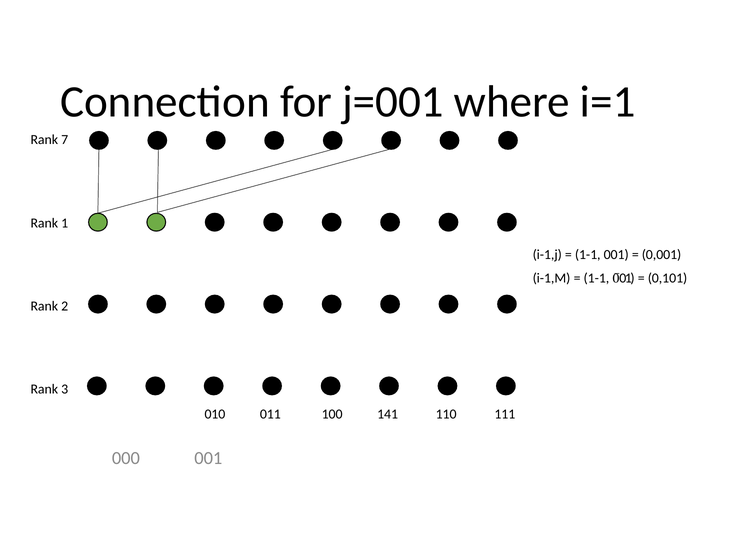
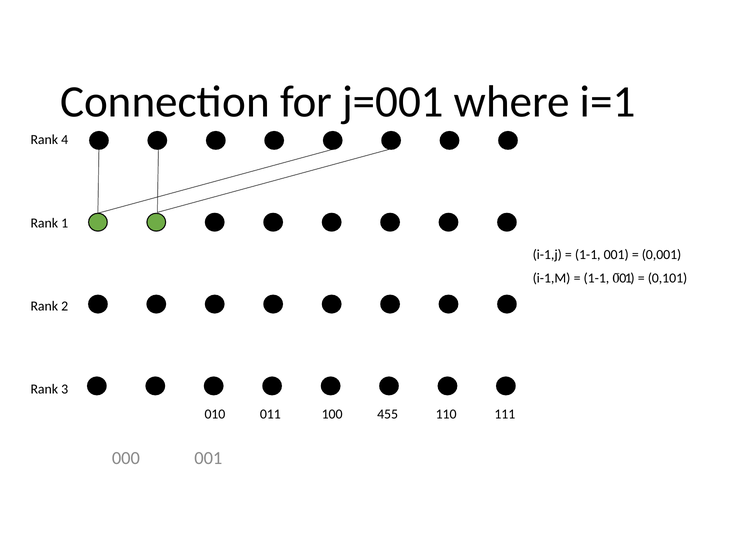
7: 7 -> 4 (65, 140)
141: 141 -> 455 (388, 414)
